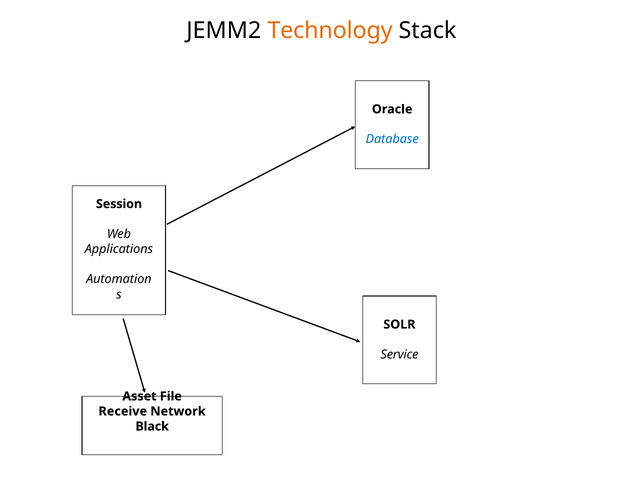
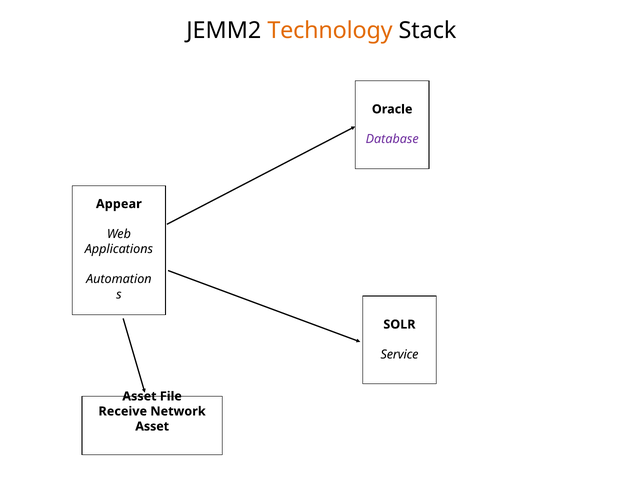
Database colour: blue -> purple (392, 139)
Session: Session -> Appear (119, 204)
Black: Black -> Asset (152, 427)
